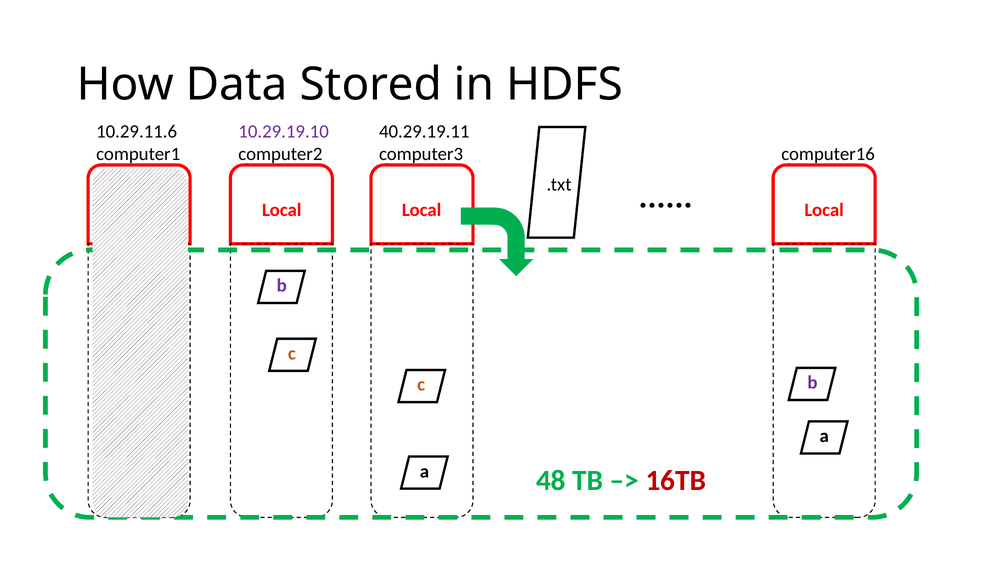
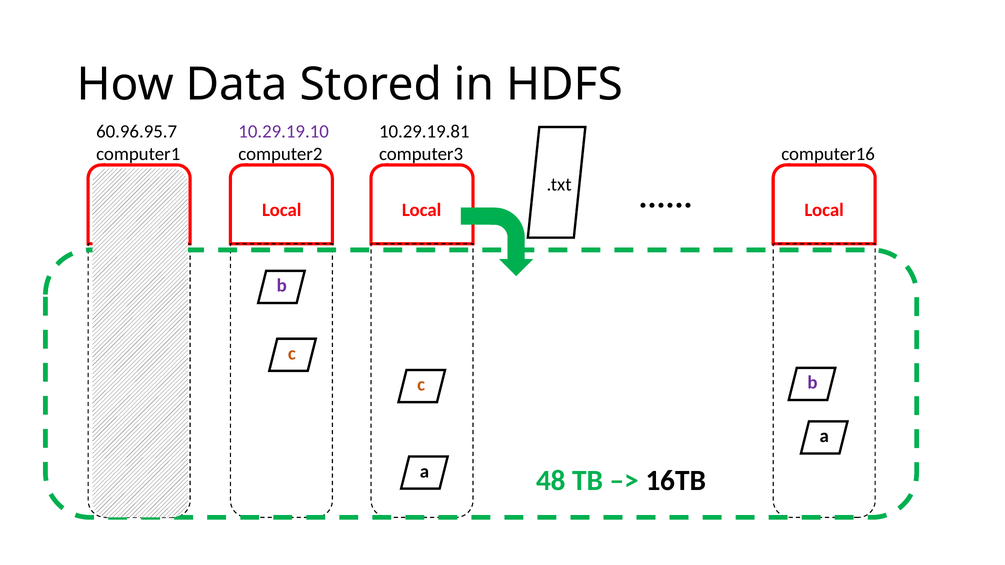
10.29.11.6: 10.29.11.6 -> 60.96.95.7 (137, 132)
40.29.19.11: 40.29.19.11 -> 10.29.19.81 (424, 132)
16TB colour: red -> black (676, 481)
